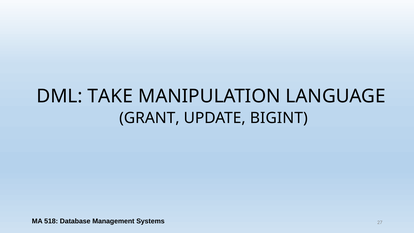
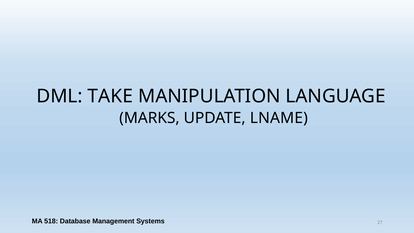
GRANT: GRANT -> MARKS (149, 118)
BIGINT: BIGINT -> LNAME (279, 118)
